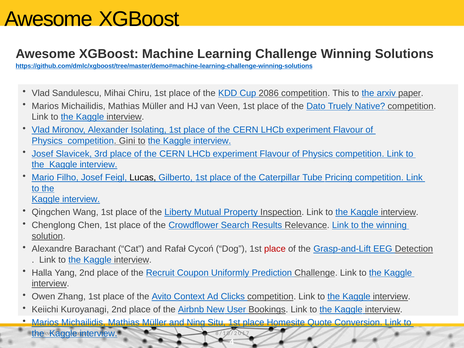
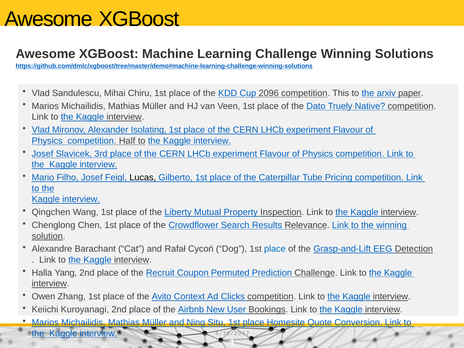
2086: 2086 -> 2096 (269, 93)
Gini: Gini -> Half (127, 141)
place colour: red -> blue (275, 249)
Uniformly: Uniformly -> Permuted (230, 273)
